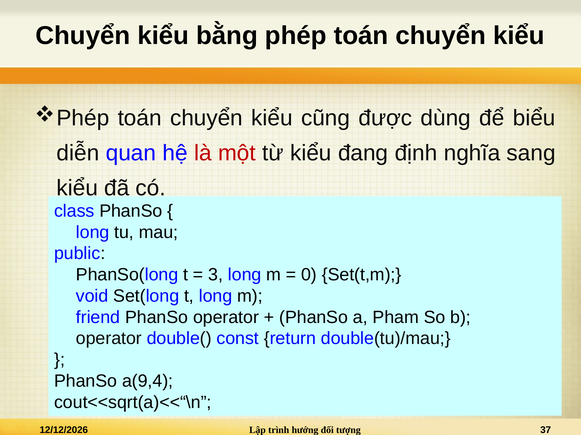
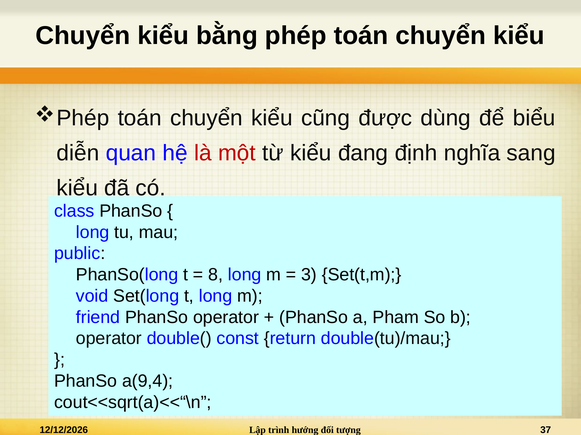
3: 3 -> 8 (216, 275)
0: 0 -> 3 (309, 275)
